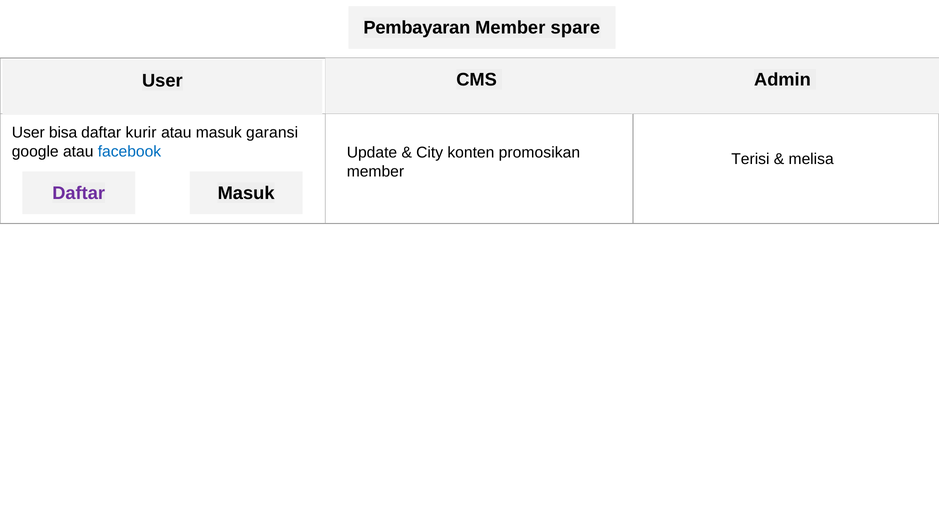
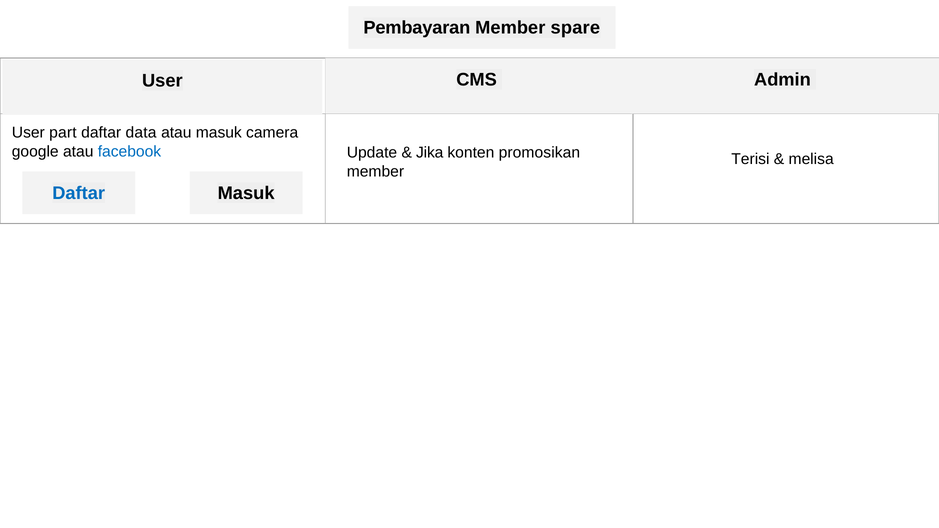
bisa: bisa -> part (63, 133)
kurir: kurir -> data (141, 133)
garansi: garansi -> camera (272, 133)
City: City -> Jika (430, 153)
Daftar colour: purple -> blue (79, 193)
